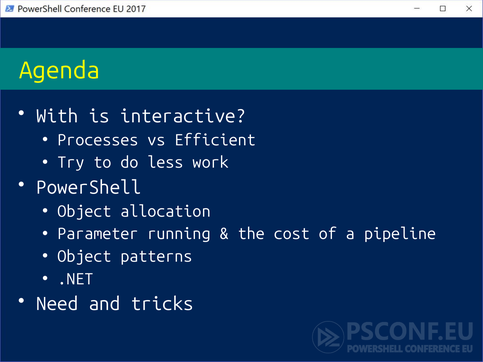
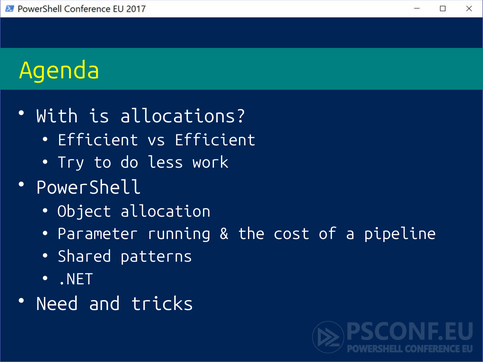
interactive: interactive -> allocations (183, 116)
Processes: Processes -> Efficient (98, 140)
Object: Object -> Shared (84, 257)
